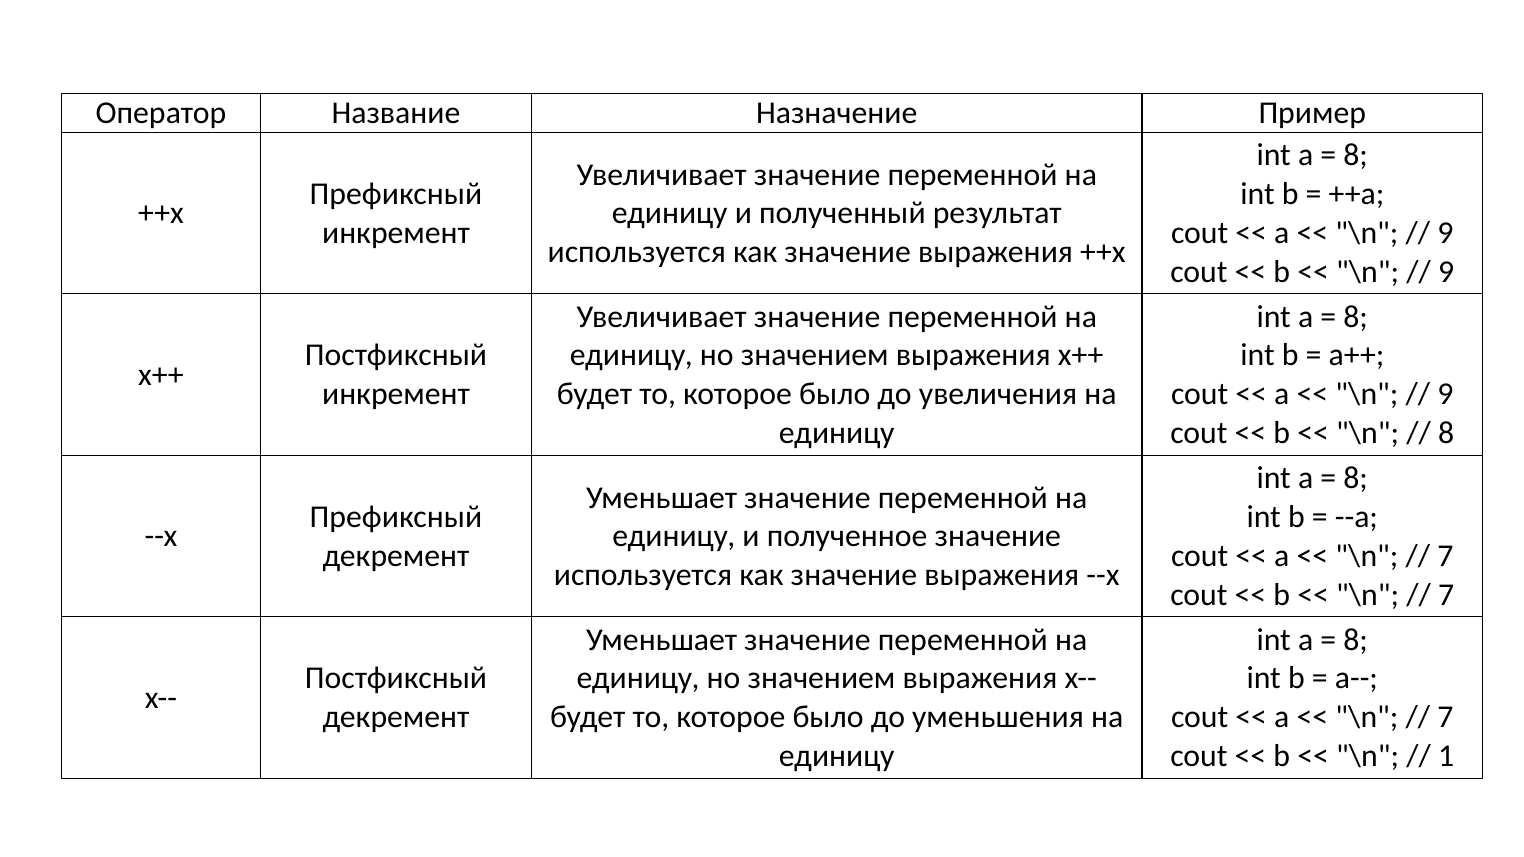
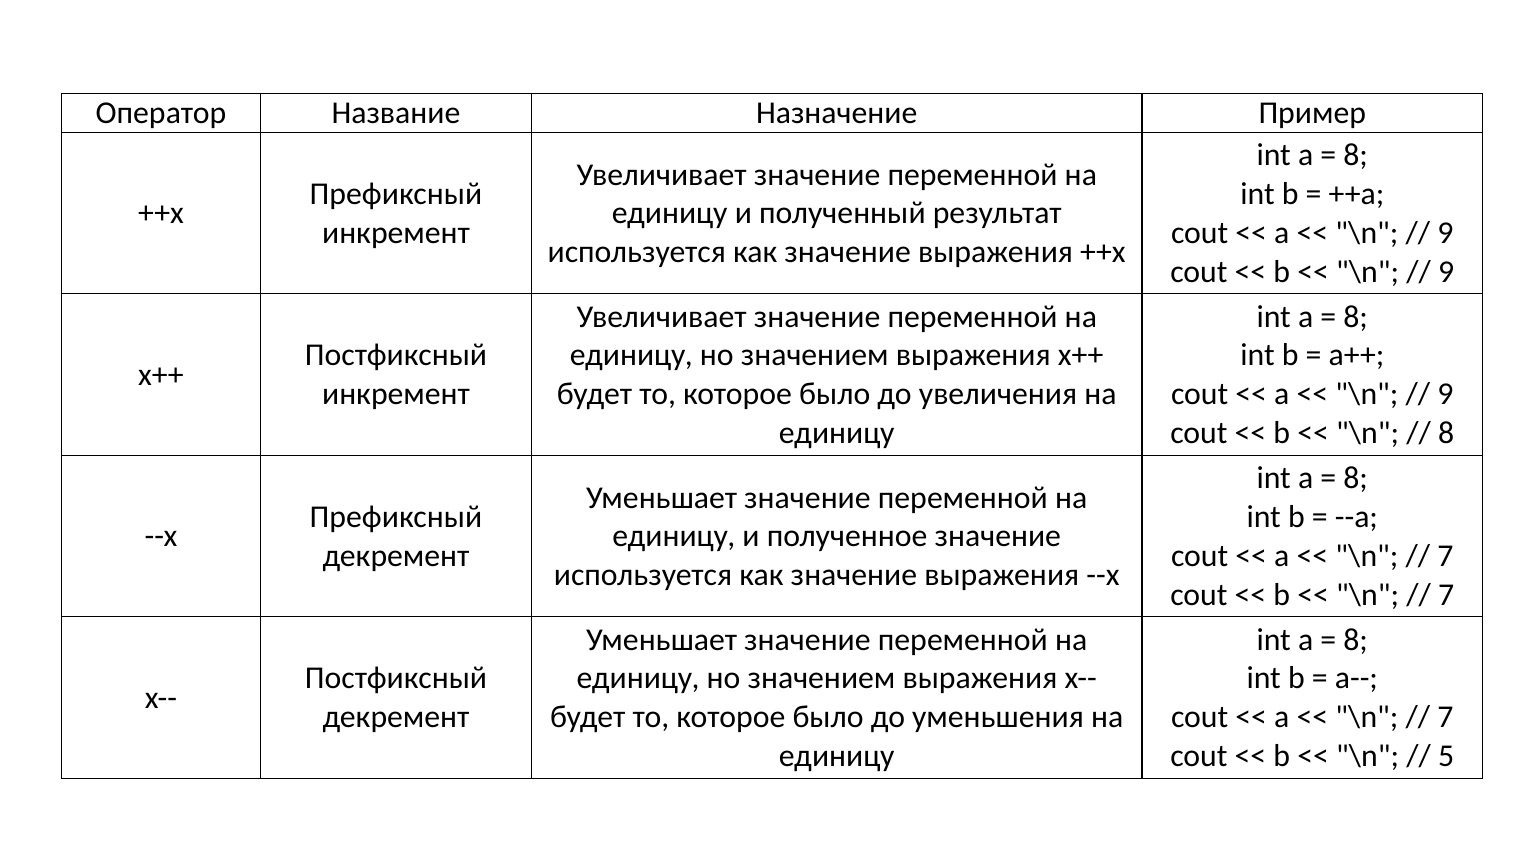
1: 1 -> 5 (1446, 756)
